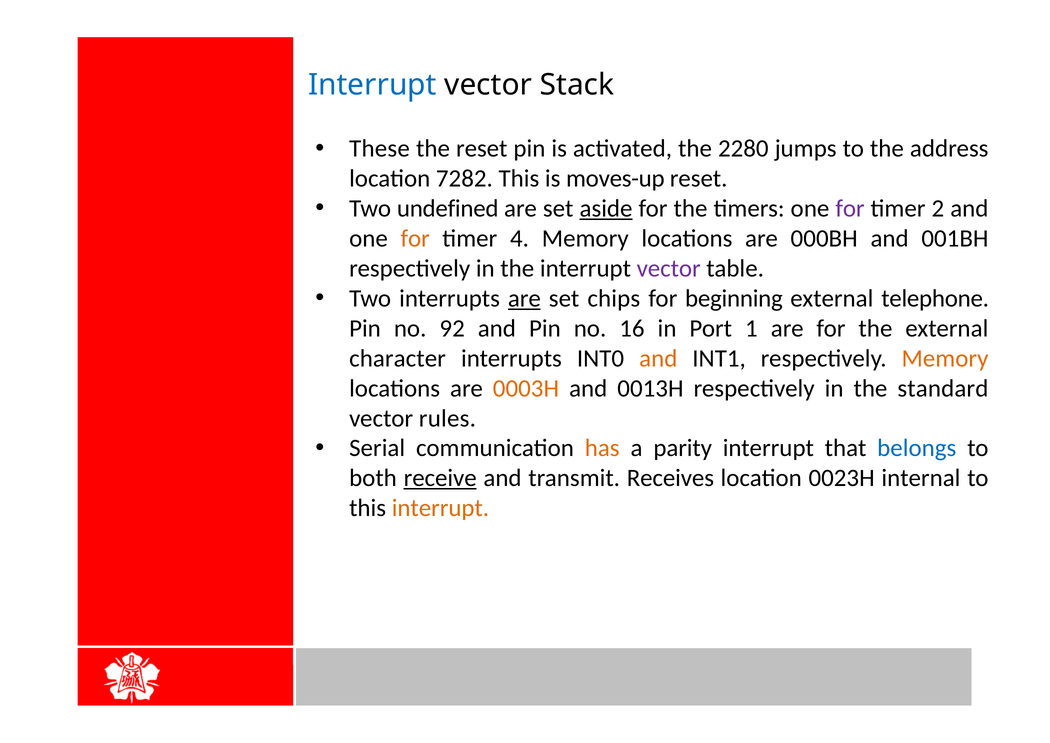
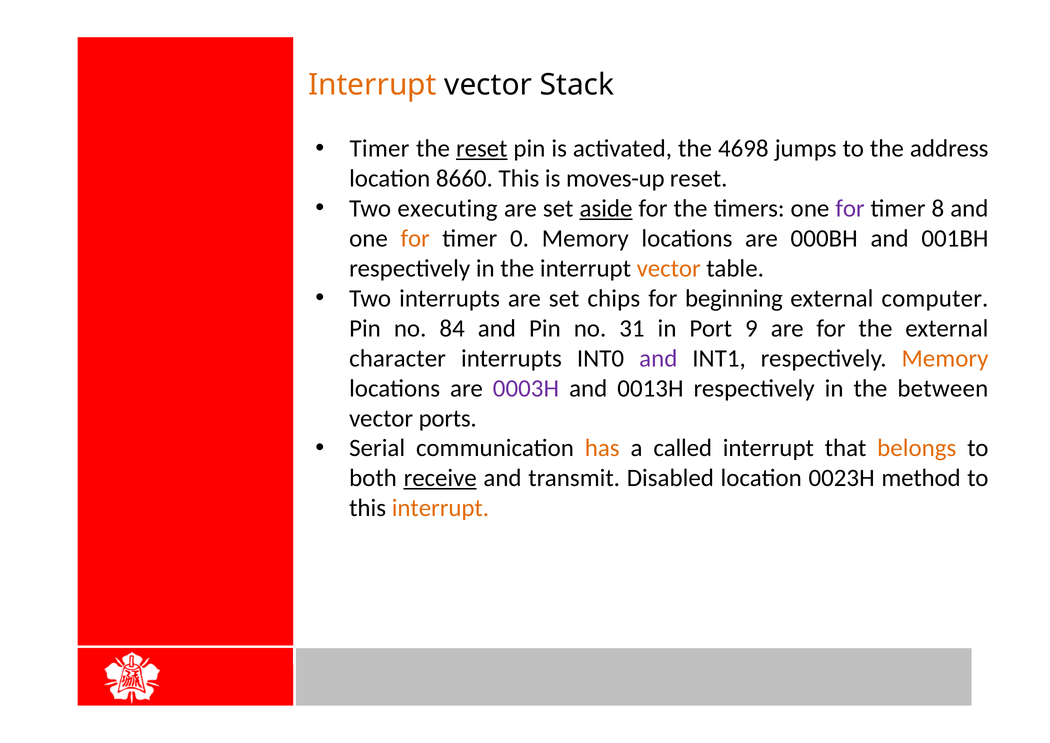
Interrupt colour: blue -> orange (372, 85)
These: These -> Timer (379, 149)
reset underline: none -> present (482, 149)
2280: 2280 -> 4698 (743, 149)
7282: 7282 -> 8660 (464, 179)
undefined: undefined -> executing (447, 208)
2: 2 -> 8 (938, 208)
4: 4 -> 0 (520, 238)
vector colour: purple -> orange (669, 268)
are underline: present -> none (524, 298)
telephone: telephone -> computer (935, 298)
92: 92 -> 84 (452, 328)
16: 16 -> 31 (632, 328)
1: 1 -> 9 (751, 328)
and colour: orange -> purple (658, 358)
0003H colour: orange -> purple (526, 388)
standard: standard -> between (943, 388)
rules: rules -> ports (448, 418)
parity: parity -> called (683, 448)
belongs colour: blue -> orange (917, 448)
Receives: Receives -> Disabled (670, 478)
internal: internal -> method (921, 478)
